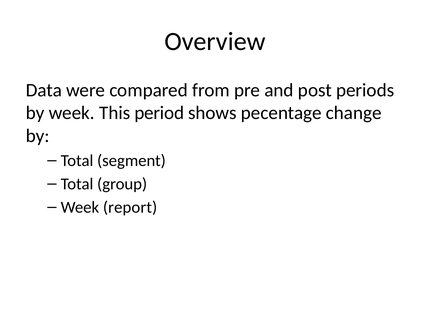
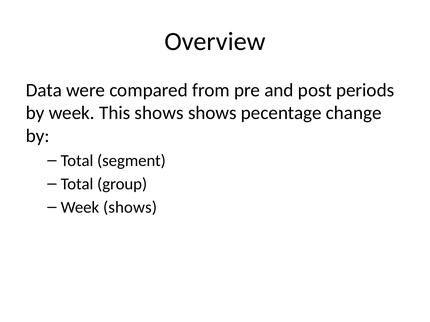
This period: period -> shows (159, 113)
Week report: report -> shows (130, 208)
